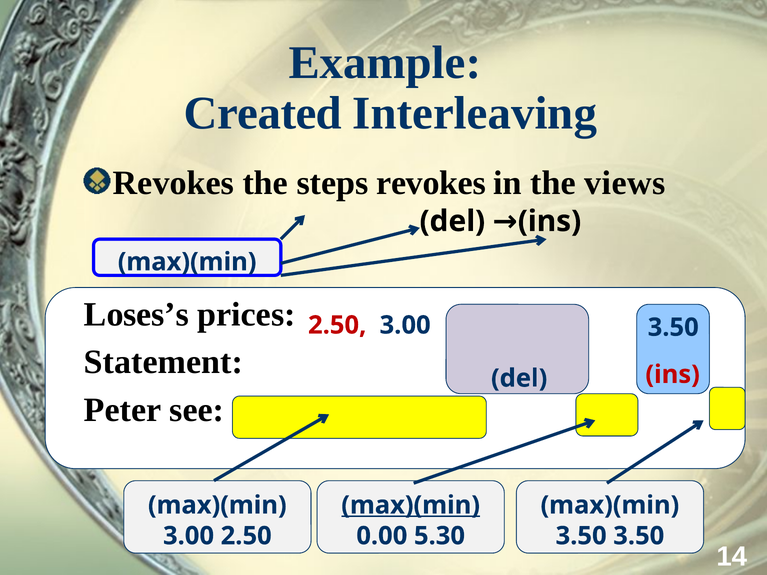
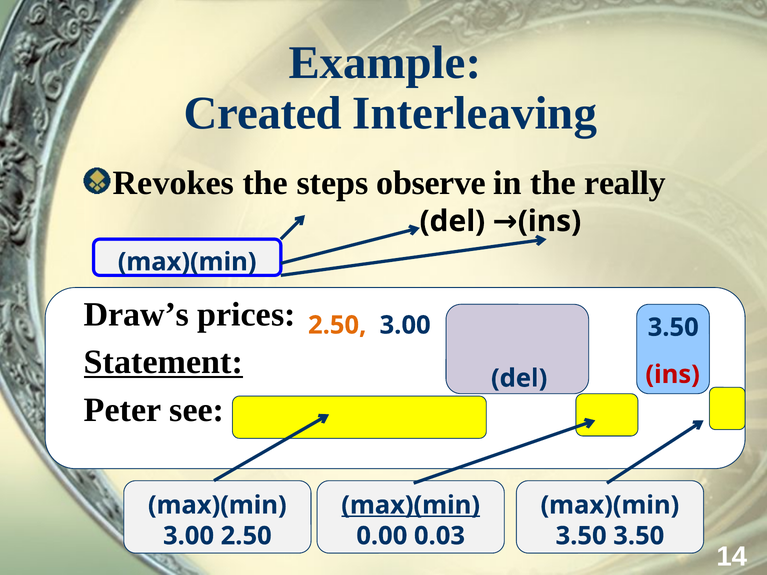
steps revokes: revokes -> observe (431, 183)
views: views -> really (625, 183)
Loses’s: Loses’s -> Draw’s (136, 315)
2.50 colour: red -> orange (337, 325)
Statement underline: none -> present (163, 362)
5.30: 5.30 -> 0.03 (439, 536)
